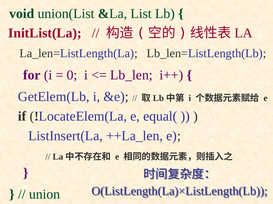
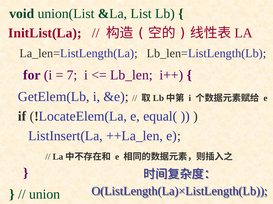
0: 0 -> 7 (72, 75)
